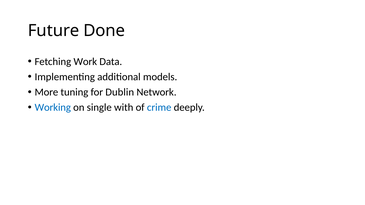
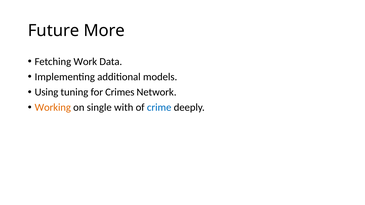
Done: Done -> More (104, 31)
More: More -> Using (46, 92)
Dublin: Dublin -> Crimes (120, 92)
Working colour: blue -> orange (53, 108)
